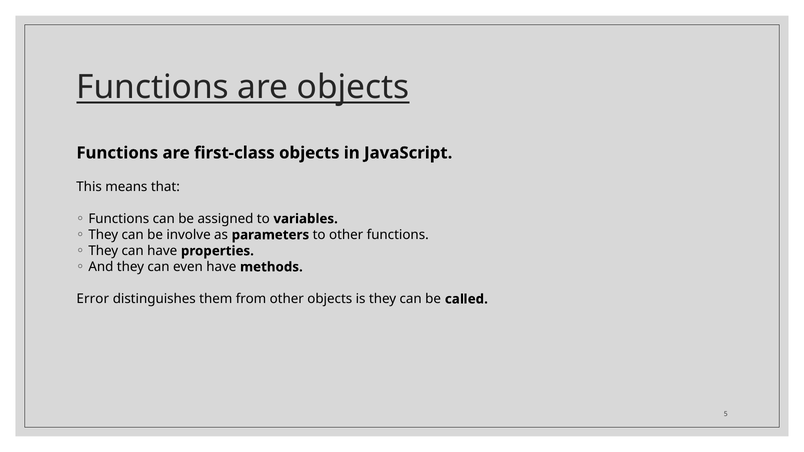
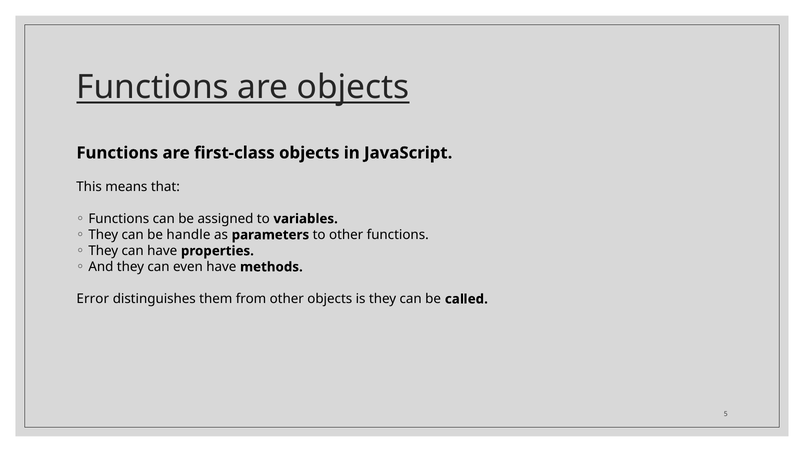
involve: involve -> handle (188, 235)
